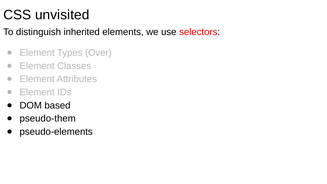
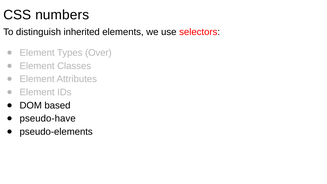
unvisited: unvisited -> numbers (62, 15)
pseudo-them: pseudo-them -> pseudo-have (48, 119)
